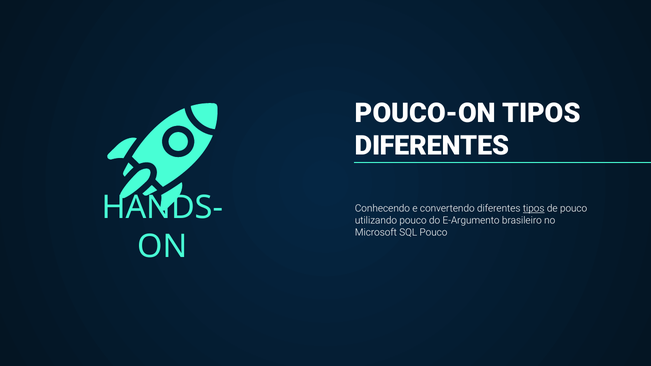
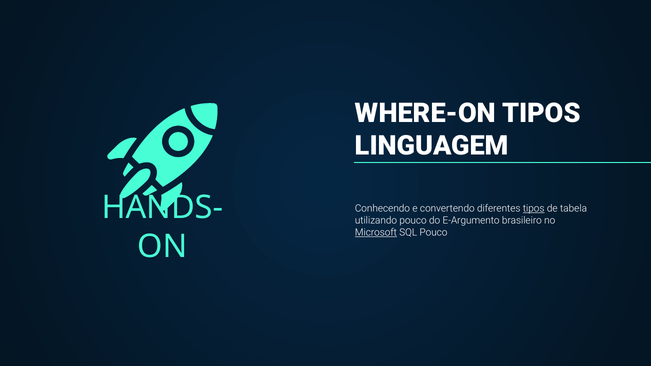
POUCO-ON: POUCO-ON -> WHERE-ON (425, 113)
DIFERENTES: DIFERENTES -> LINGUAGEM (432, 146)
de pouco: pouco -> tabela (574, 209)
Microsoft underline: none -> present (376, 233)
